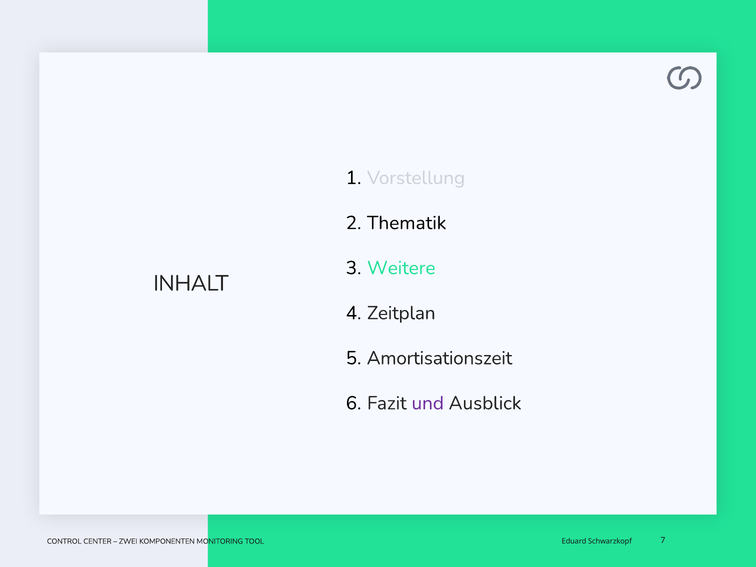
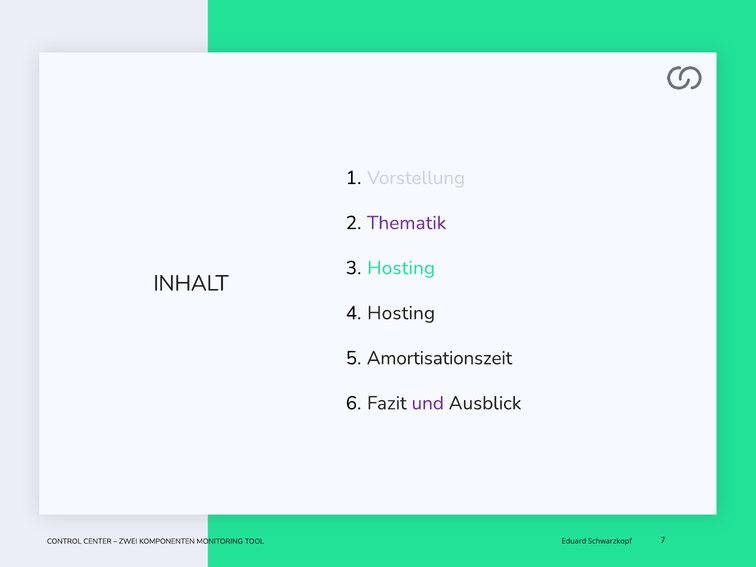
Thematik colour: black -> purple (407, 223)
Weitere: Weitere -> Hosting (401, 268)
Zeitplan: Zeitplan -> Hosting (401, 313)
